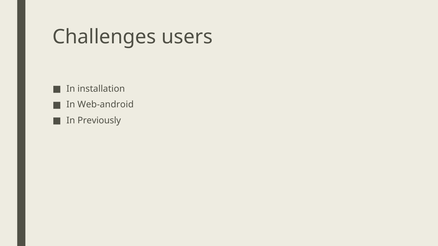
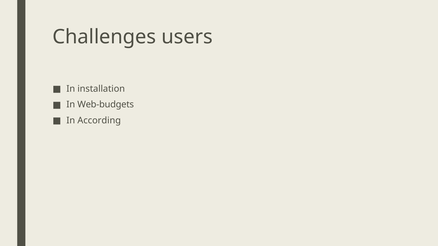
Web-android: Web-android -> Web-budgets (106, 105)
Previously: Previously -> According (99, 121)
